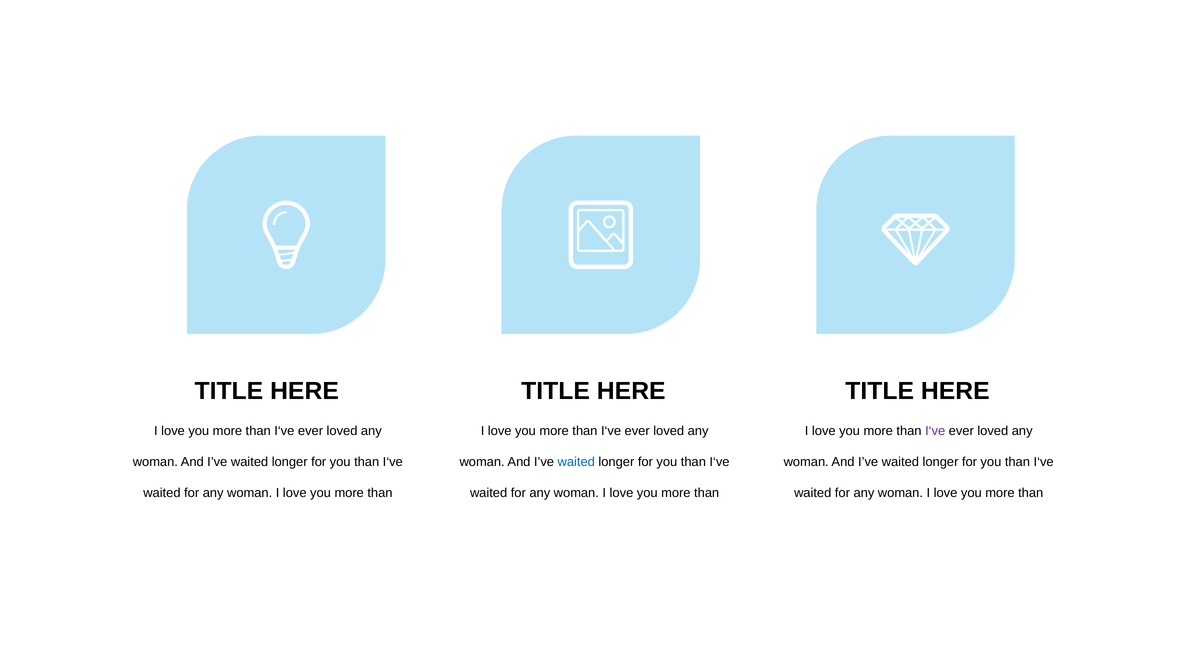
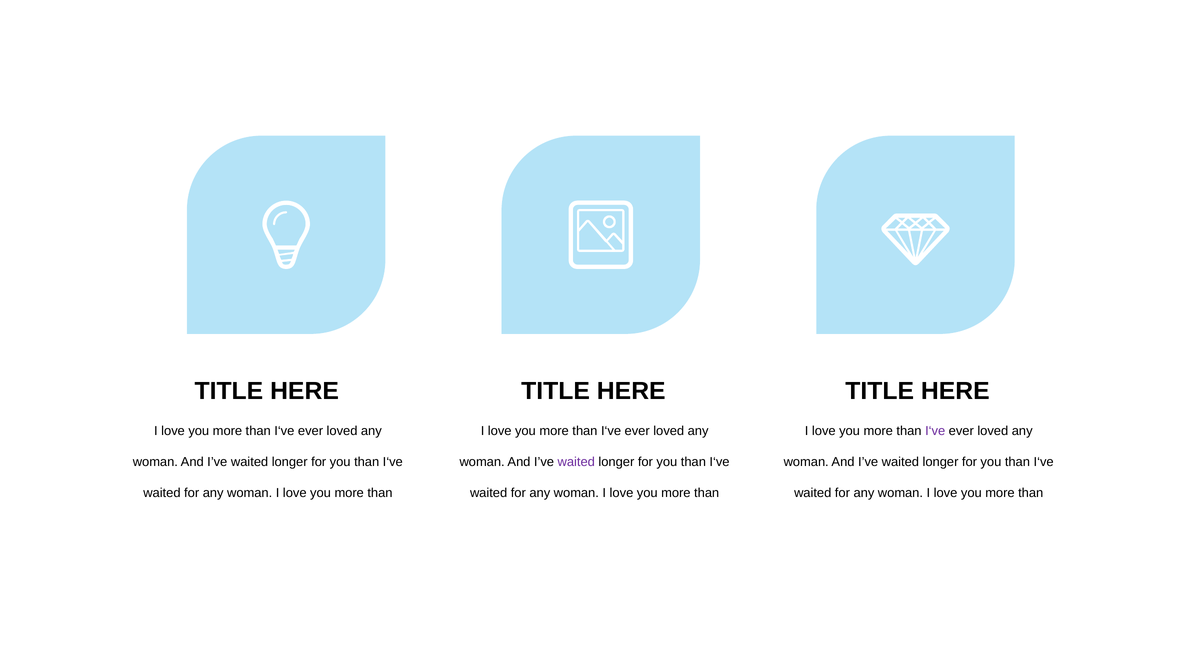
waited colour: blue -> purple (576, 462)
